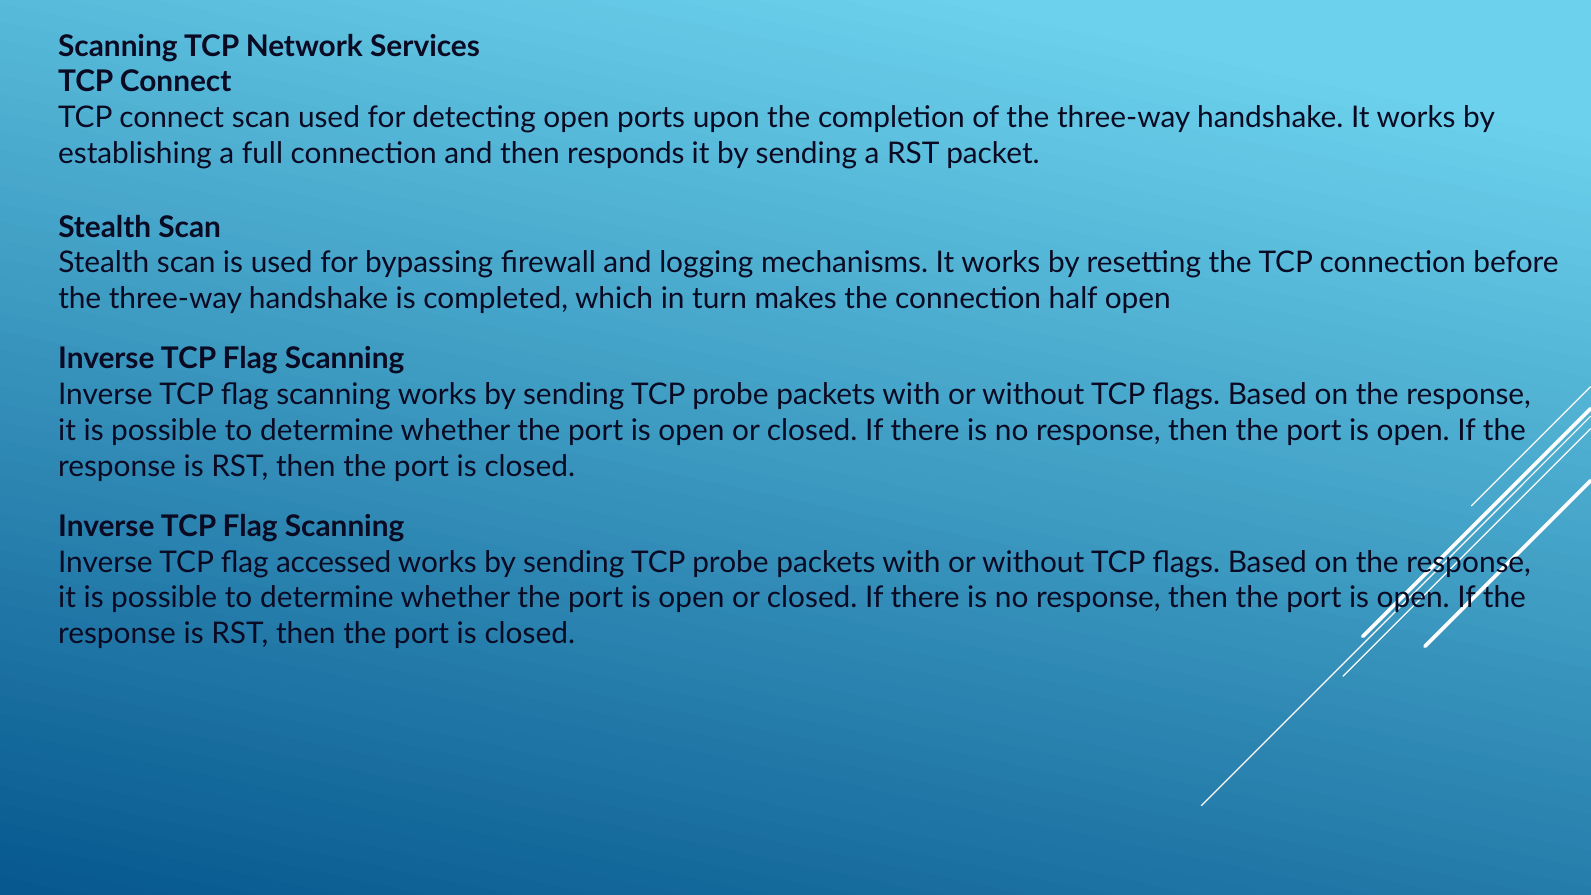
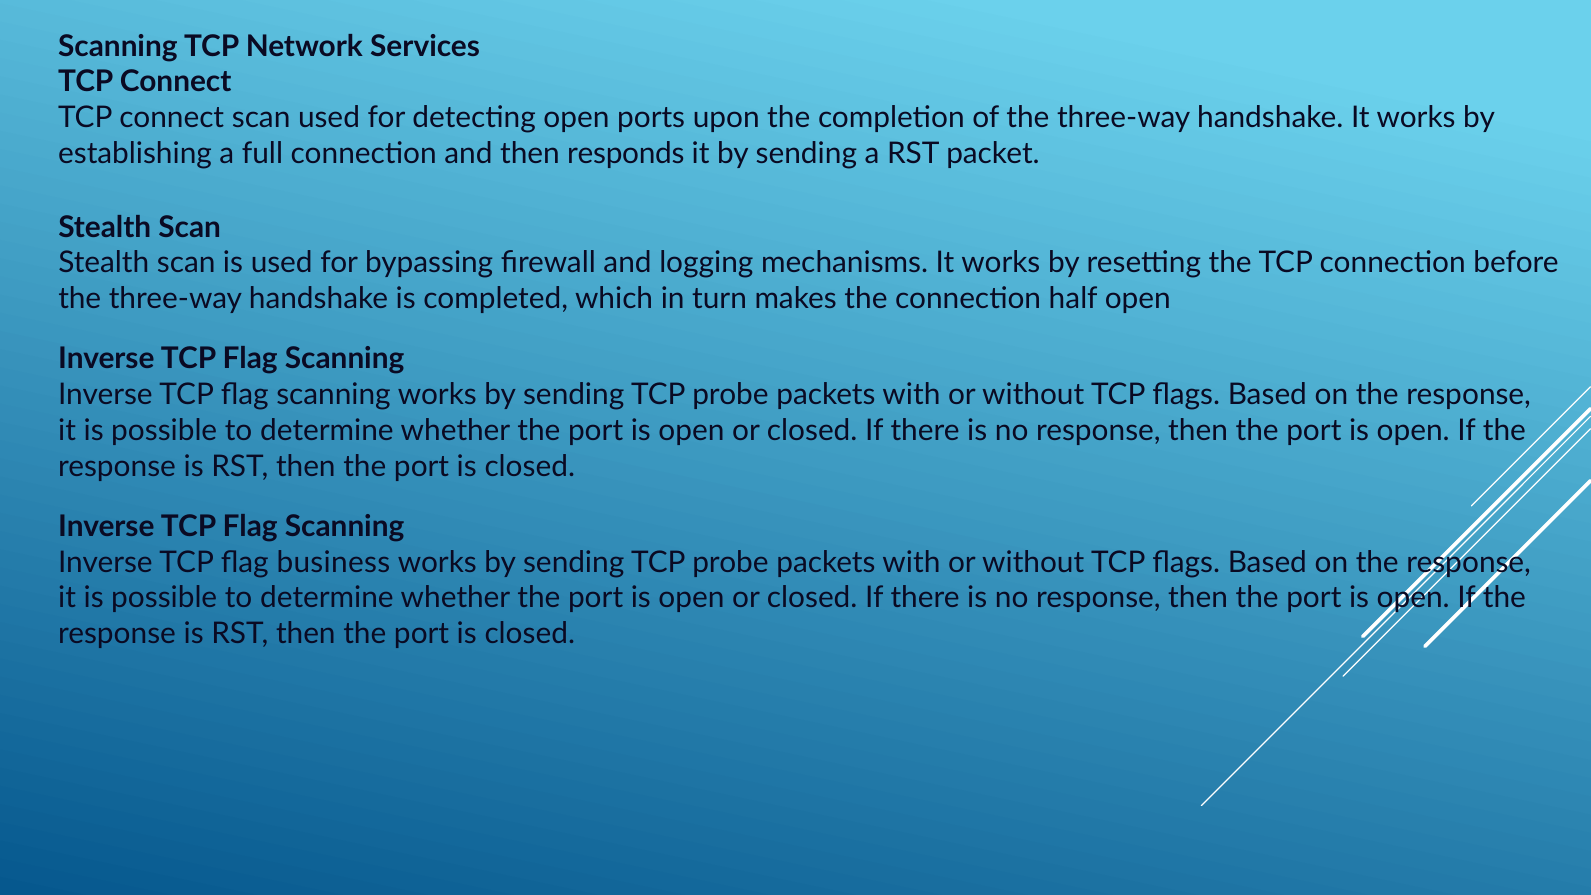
accessed: accessed -> business (333, 562)
